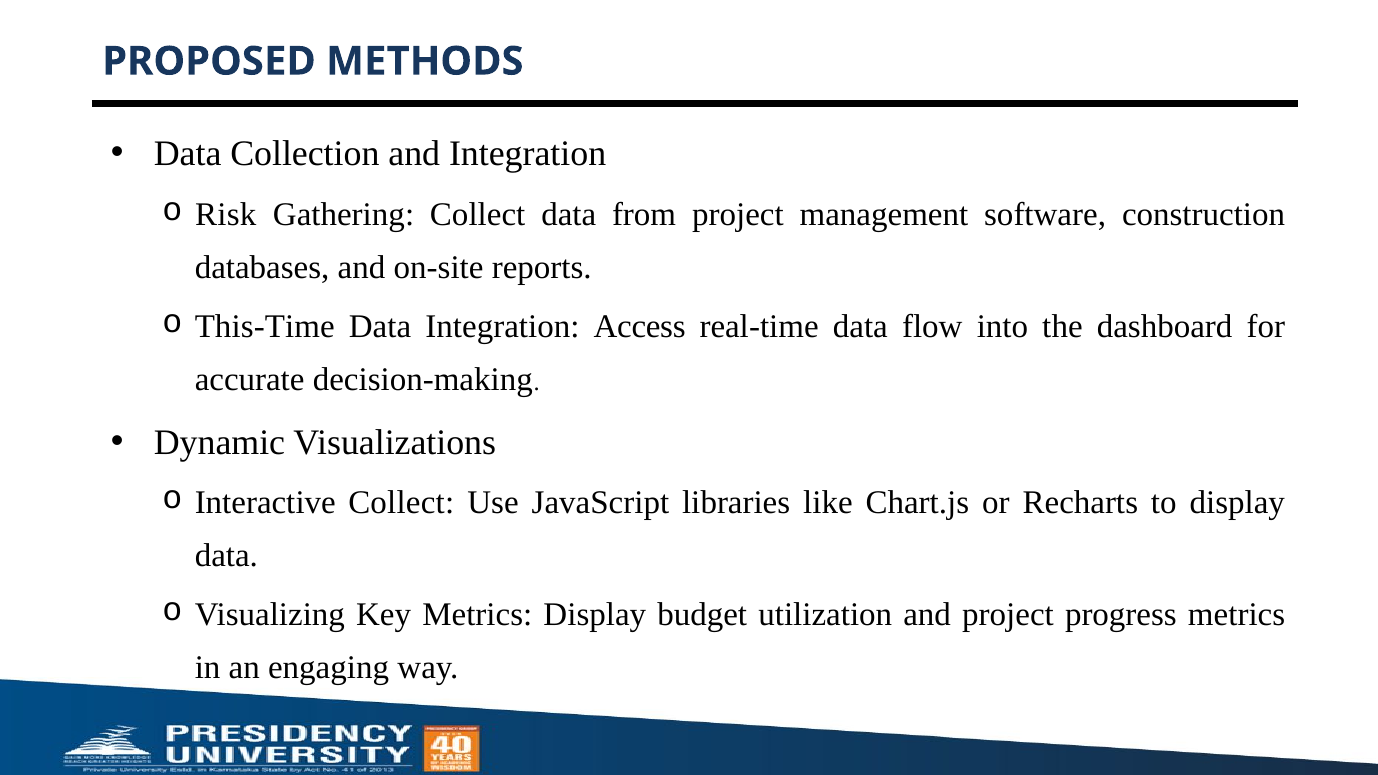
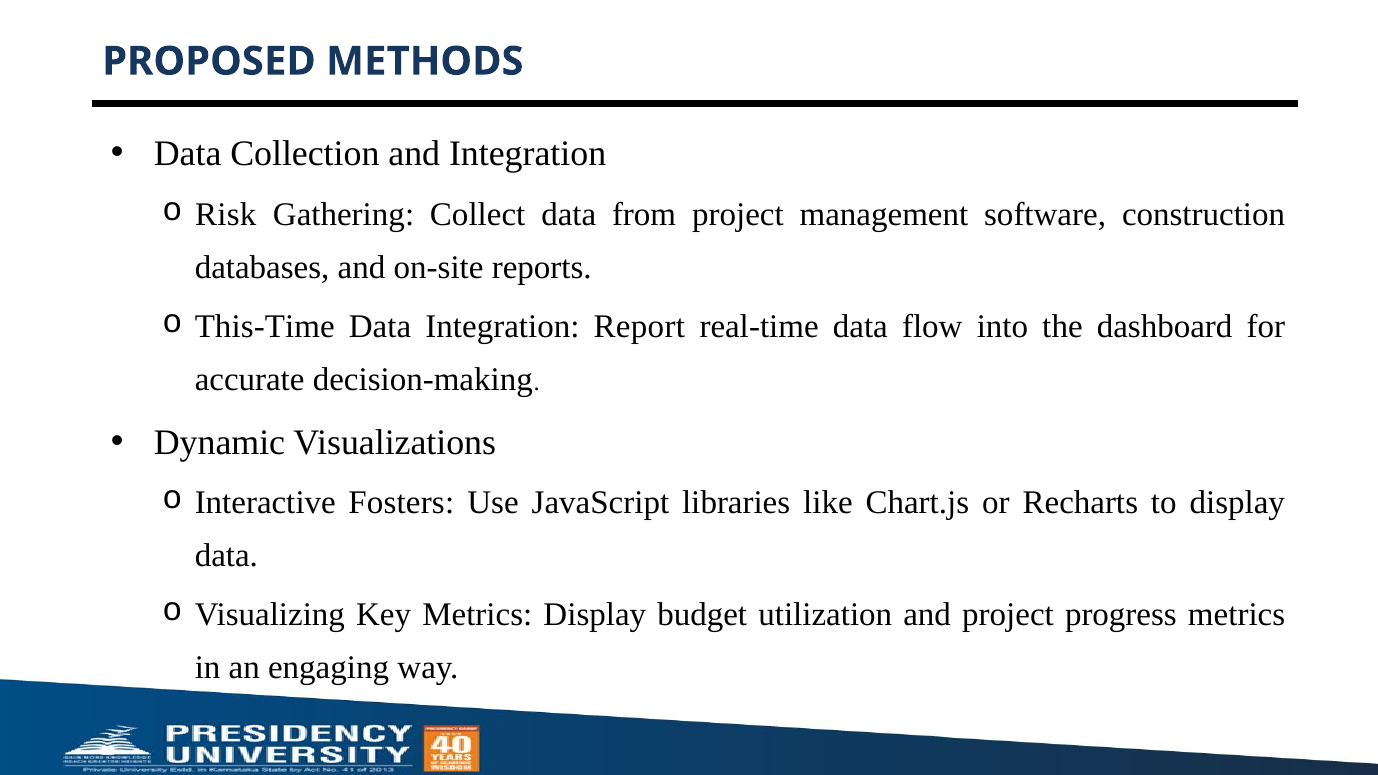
Access: Access -> Report (639, 326)
Interactive Collect: Collect -> Fosters (401, 502)
